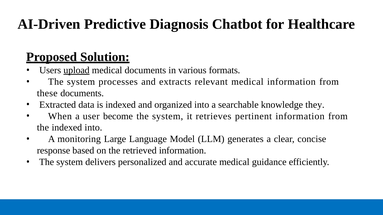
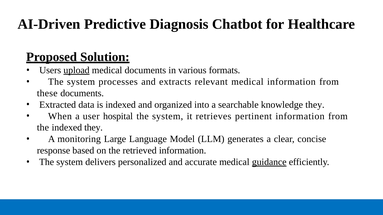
become: become -> hospital (118, 116)
indexed into: into -> they (94, 128)
guidance underline: none -> present (269, 162)
